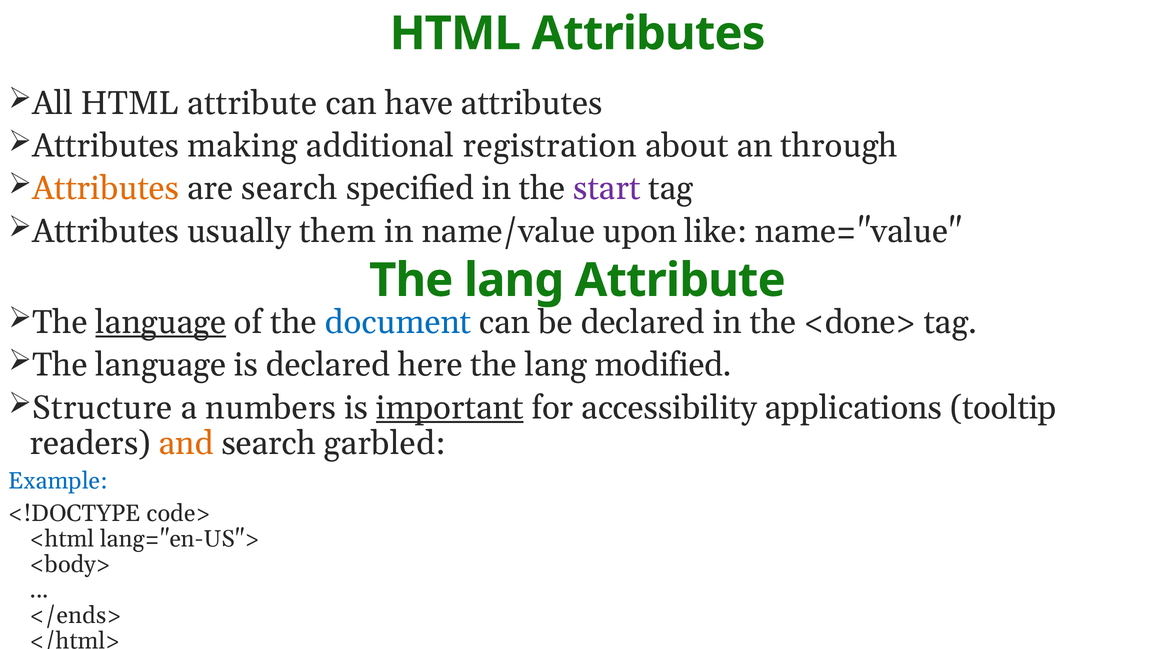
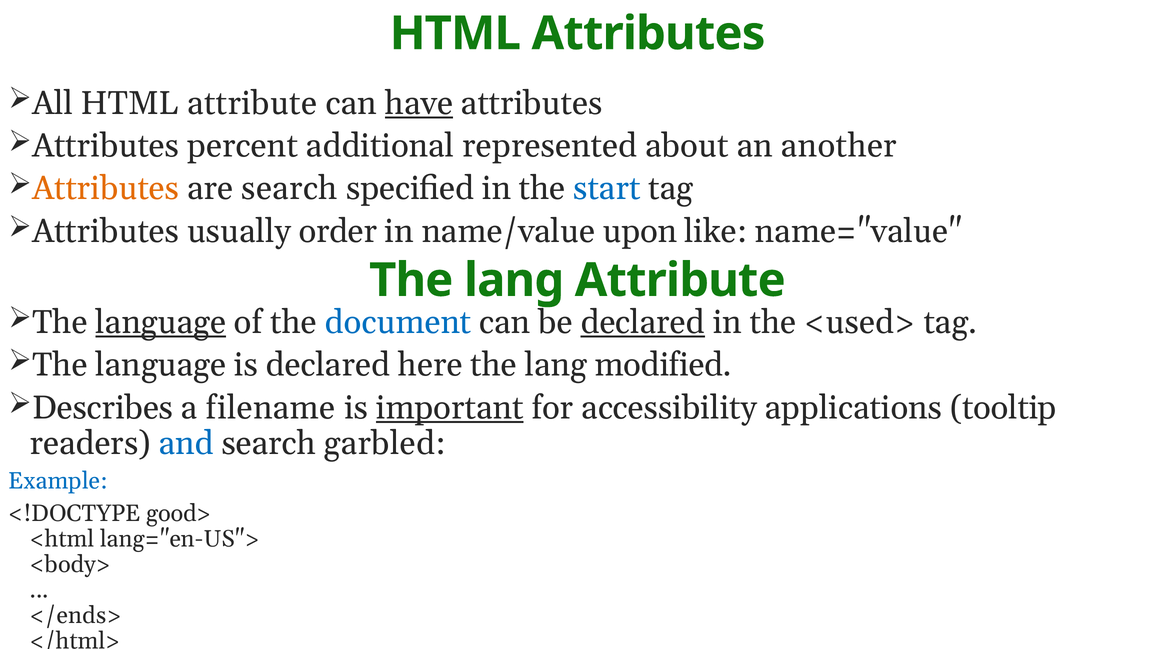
have underline: none -> present (419, 103)
making: making -> percent (242, 146)
registration: registration -> represented (550, 146)
through: through -> another (839, 146)
start colour: purple -> blue (607, 189)
them: them -> order (338, 232)
declared underline: none -> present (643, 323)
<done>: <done> -> <used> (860, 323)
Structure: Structure -> Describes (103, 408)
numbers: numbers -> filename (271, 408)
and colour: orange -> blue (186, 444)
code>: code> -> good> (179, 514)
